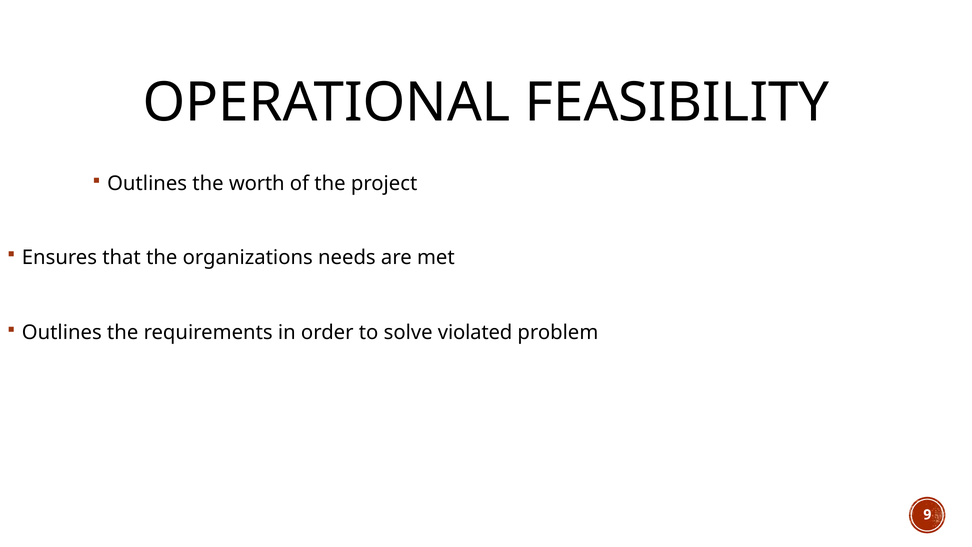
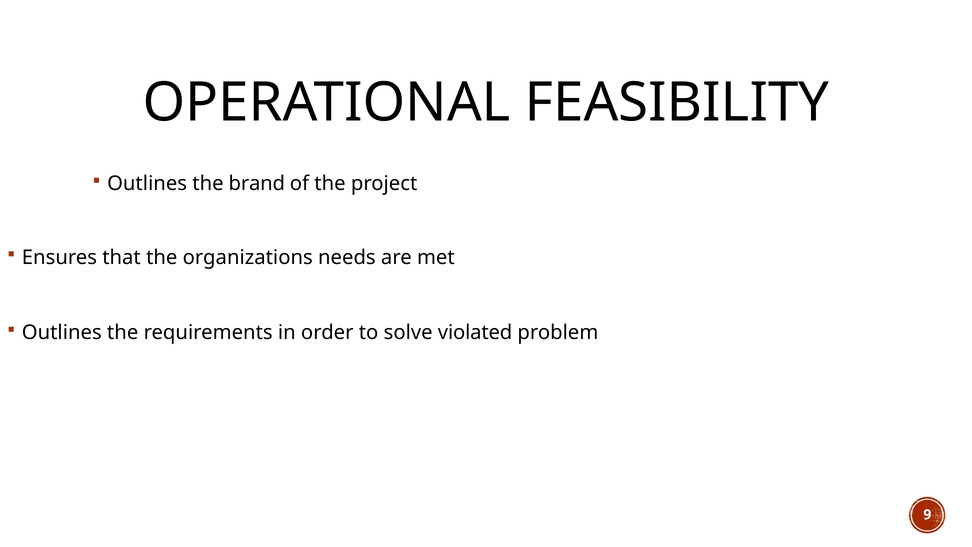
worth: worth -> brand (257, 184)
